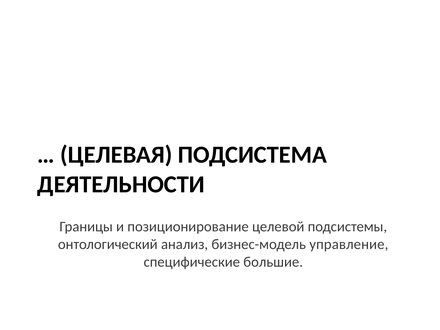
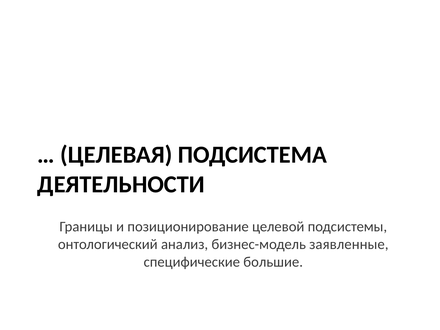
управление: управление -> заявленные (349, 244)
